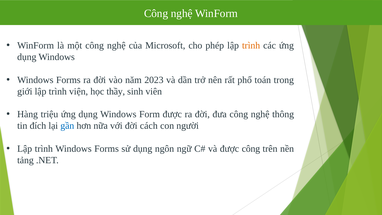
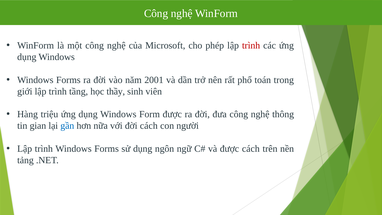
trình colour: orange -> red (251, 45)
2023: 2023 -> 2001 (154, 80)
viện: viện -> tầng (79, 91)
đích: đích -> gian (38, 126)
được công: công -> cách (251, 149)
